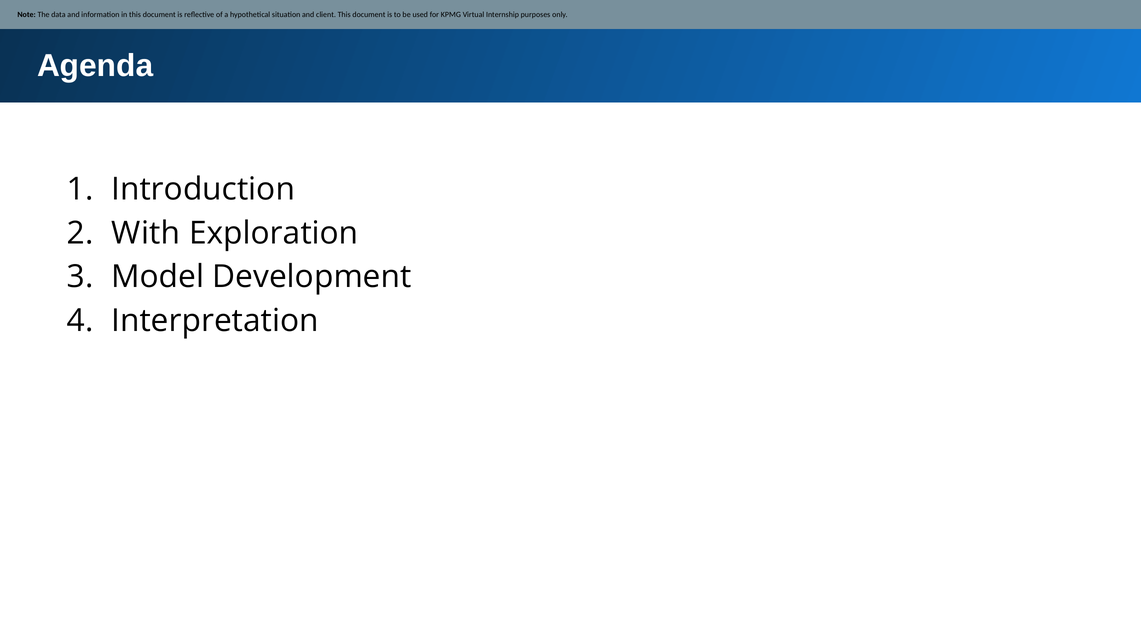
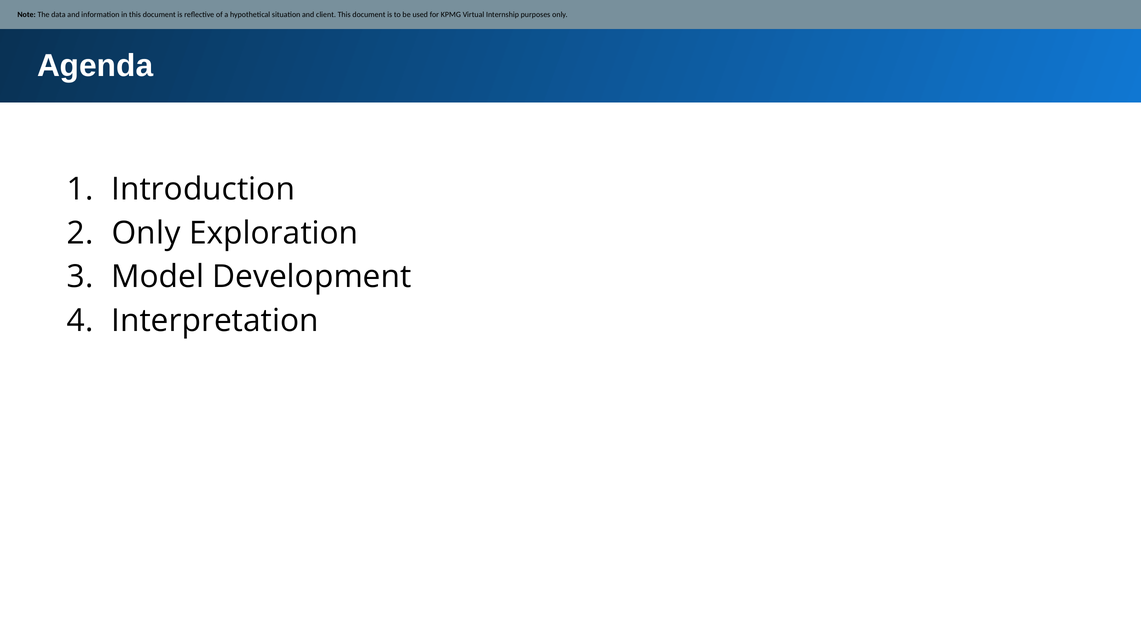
With: With -> Only (146, 233)
